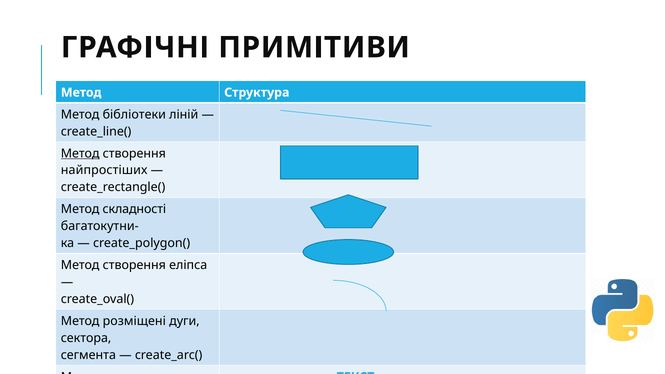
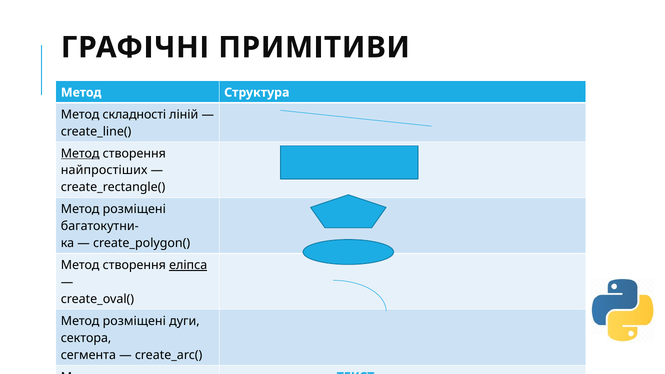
бібліотеки: бібліотеки -> складності (134, 115)
складності: складності -> розміщені (134, 209)
еліпса underline: none -> present (188, 265)
